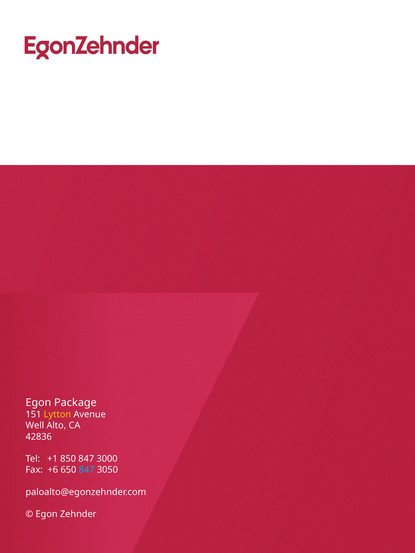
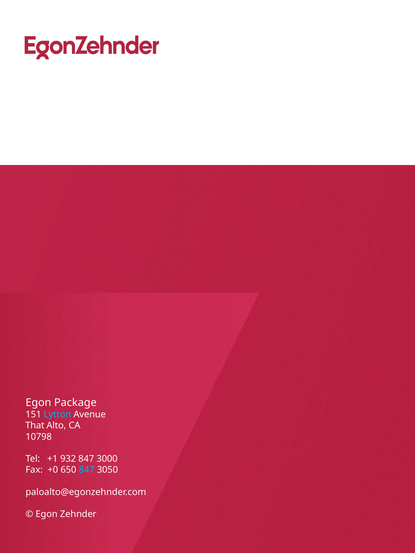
Lytton colour: yellow -> light blue (57, 415)
Well: Well -> That (35, 426)
42836: 42836 -> 10798 (39, 437)
850: 850 -> 932 (68, 459)
+6: +6 -> +0 (53, 470)
